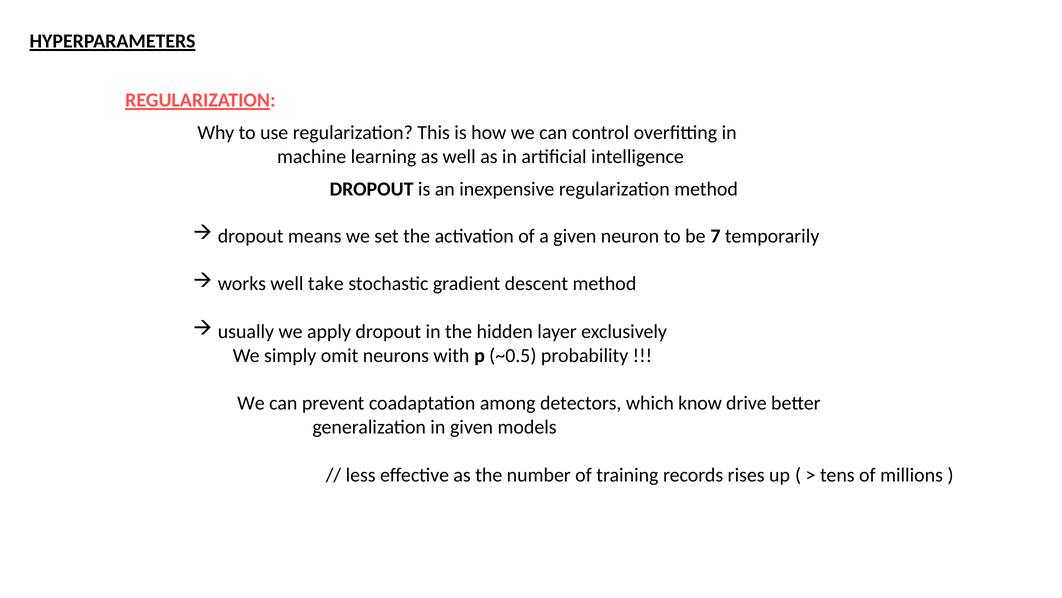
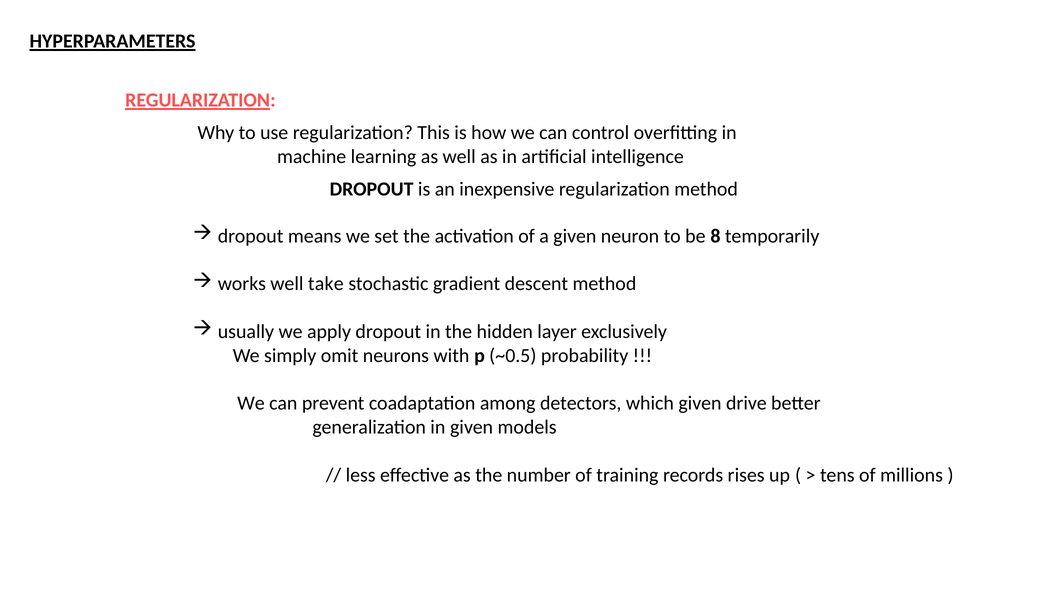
7: 7 -> 8 (716, 236)
which know: know -> given (700, 403)
